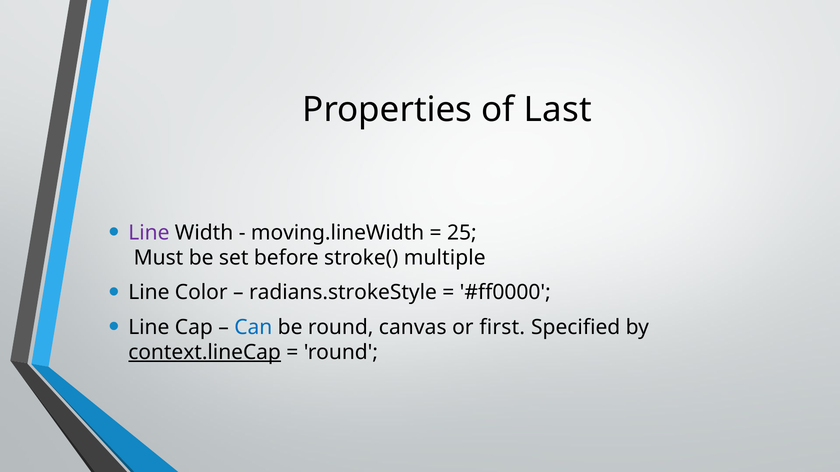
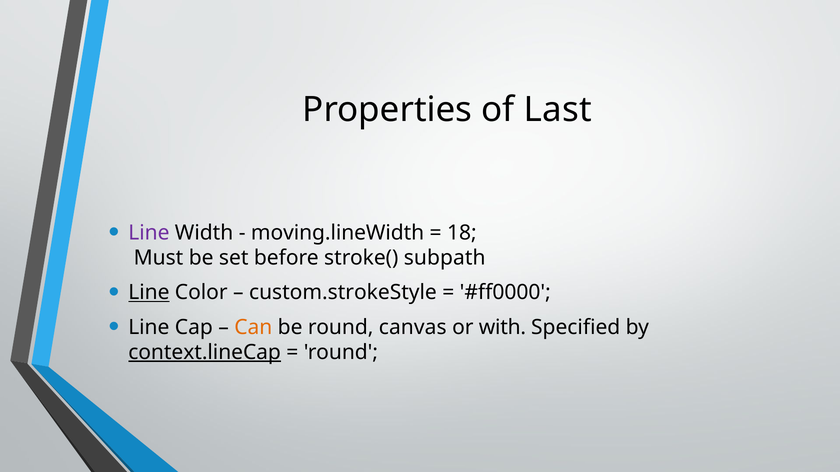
25: 25 -> 18 (462, 233)
multiple: multiple -> subpath (445, 258)
Line underline: none -> present (149, 293)
radians.strokeStyle: radians.strokeStyle -> custom.strokeStyle (343, 293)
Can colour: blue -> orange (253, 327)
first: first -> with (502, 327)
